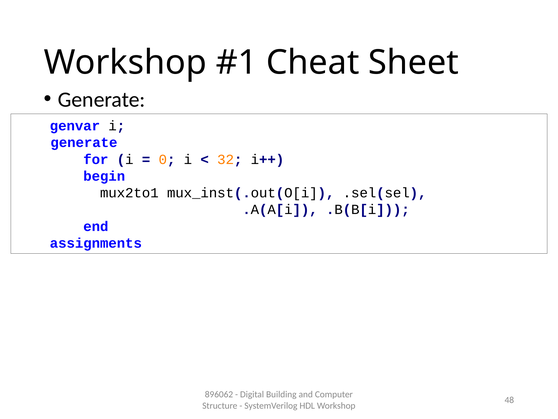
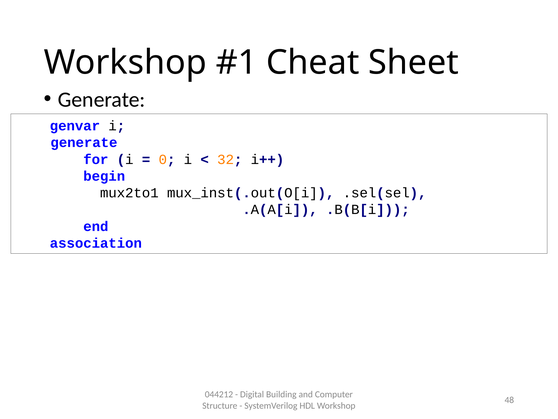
assignments: assignments -> association (96, 243)
896062: 896062 -> 044212 (219, 394)
